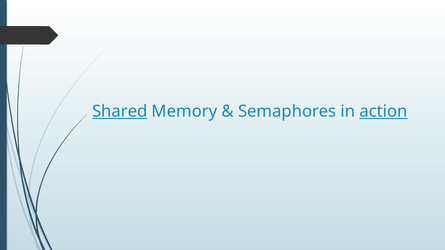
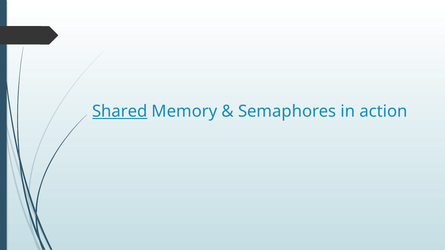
action underline: present -> none (384, 111)
